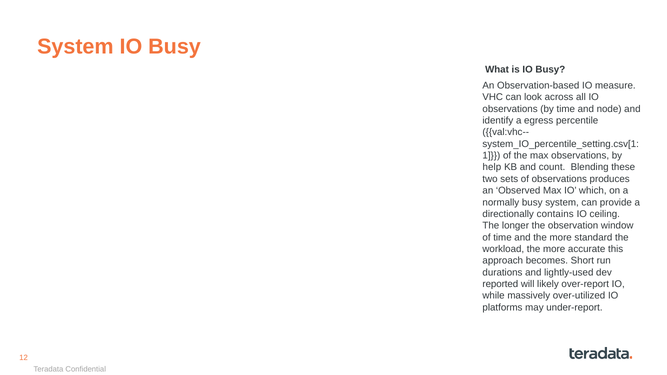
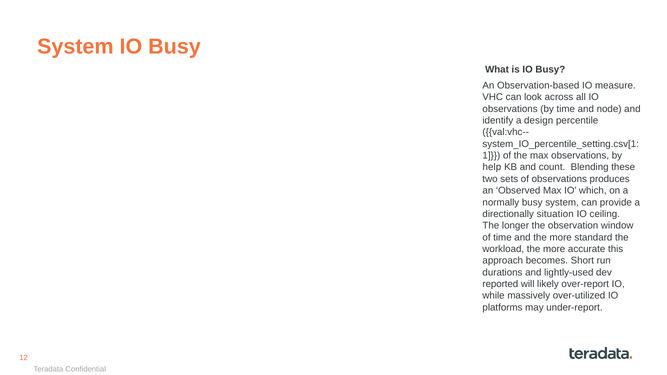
egress: egress -> design (539, 121)
contains: contains -> situation (555, 214)
